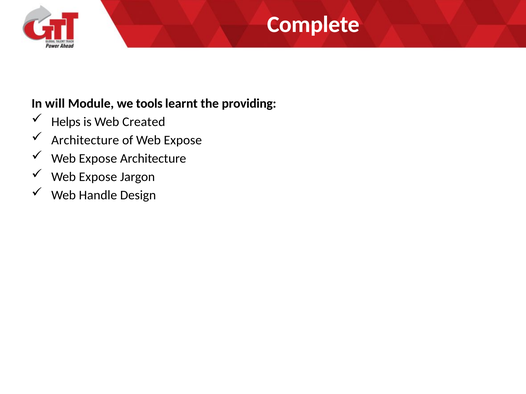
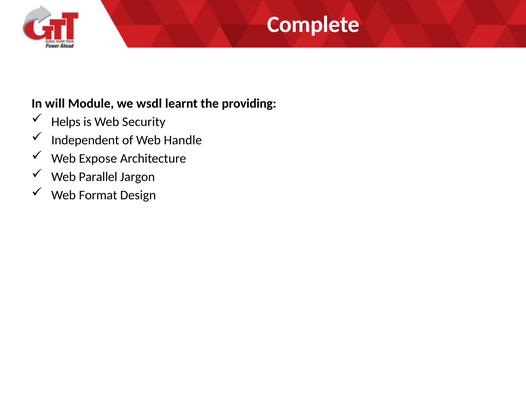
tools: tools -> wsdl (149, 103)
Created: Created -> Security (144, 122)
Architecture: Architecture -> Independent (85, 140)
of Web Expose: Expose -> Handle (183, 140)
Expose: Expose -> Parallel (98, 177)
Handle: Handle -> Format (98, 196)
